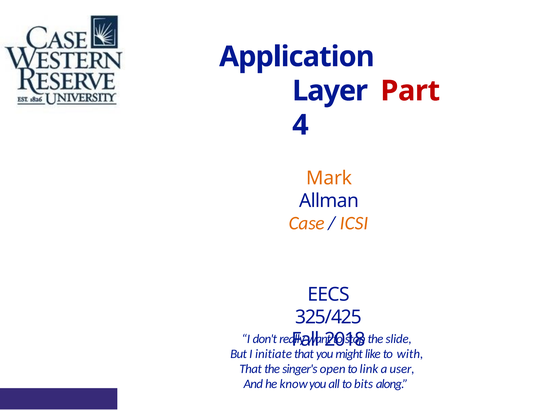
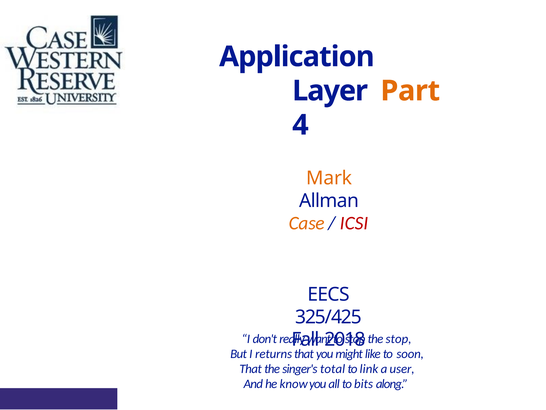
Part colour: red -> orange (410, 91)
ICSI colour: orange -> red (354, 223)
the slide: slide -> stop (399, 339)
initiate: initiate -> returns (274, 353)
with: with -> soon (410, 353)
open: open -> total (333, 368)
